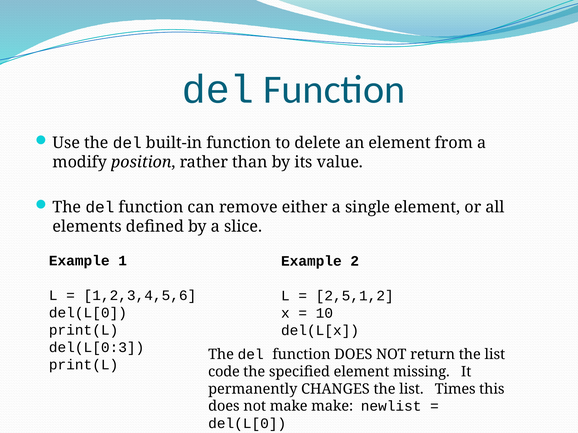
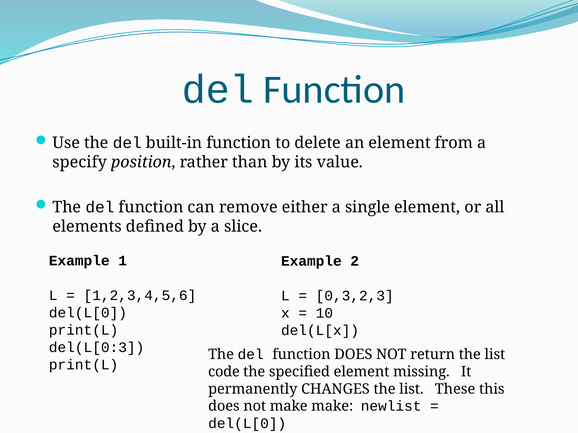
modify: modify -> specify (80, 162)
2,5,1,2: 2,5,1,2 -> 0,3,2,3 (355, 296)
Times: Times -> These (455, 389)
